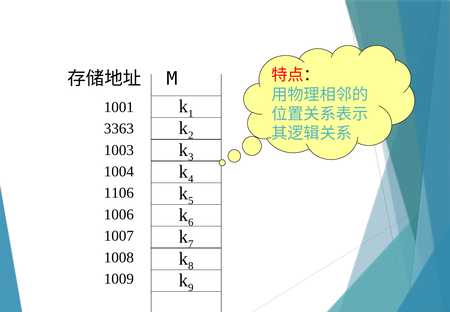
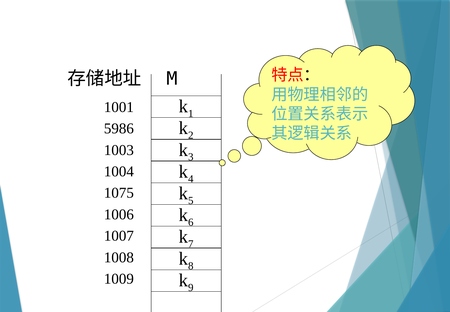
3363: 3363 -> 5986 (119, 128)
1106: 1106 -> 1075 (119, 193)
